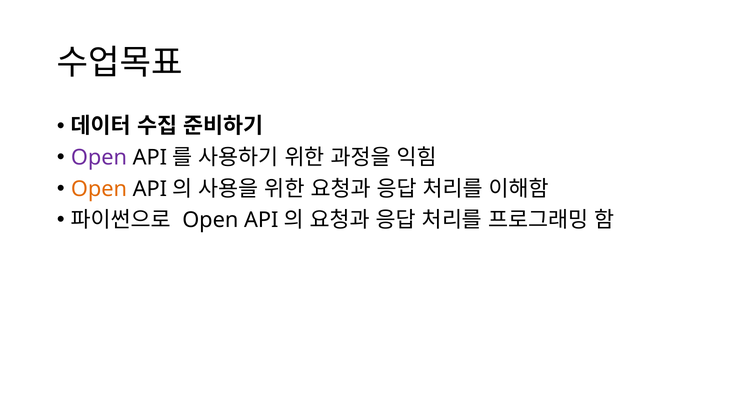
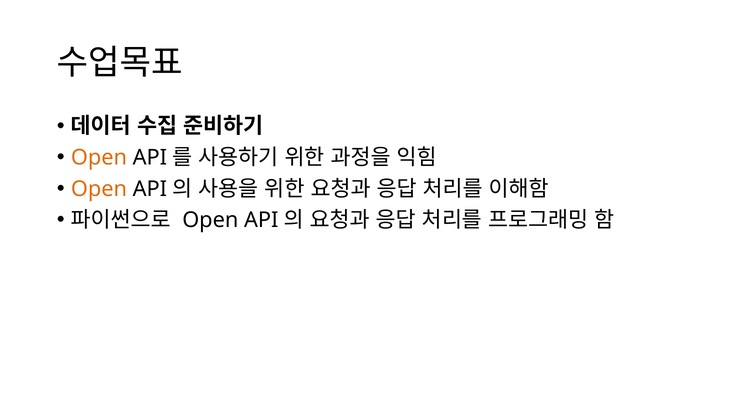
Open colour: purple -> orange (99, 158)
